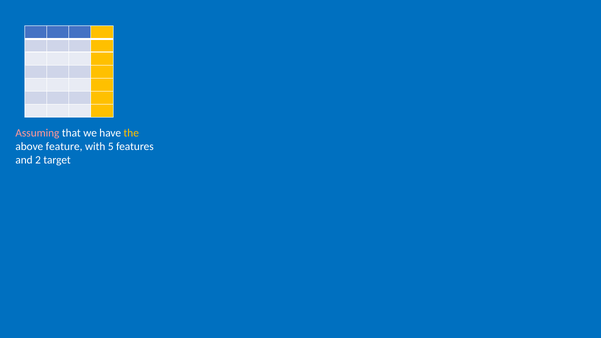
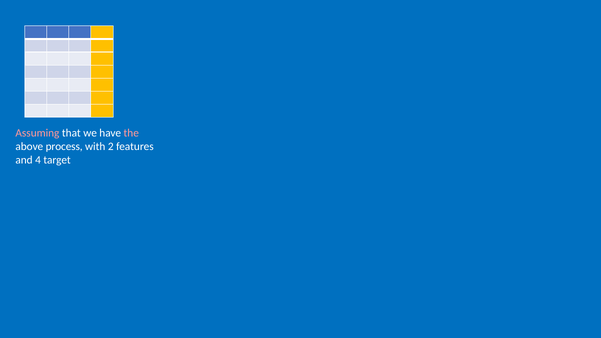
the colour: yellow -> pink (131, 133)
feature: feature -> process (64, 147)
5: 5 -> 2 (111, 147)
2: 2 -> 4 (38, 160)
